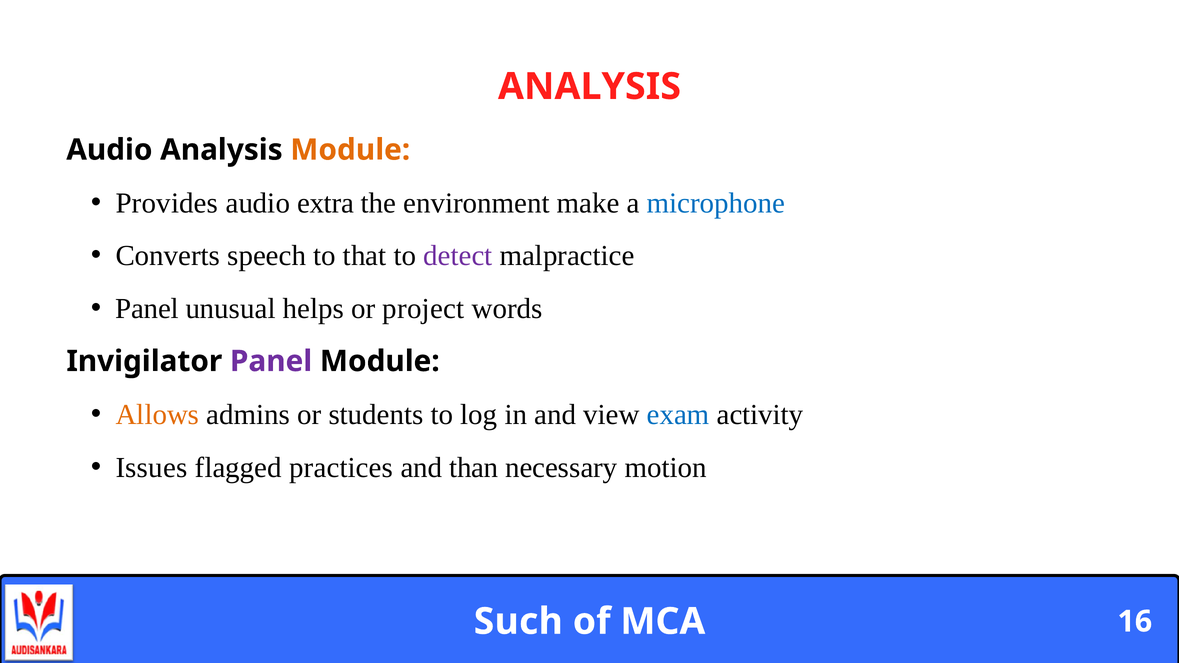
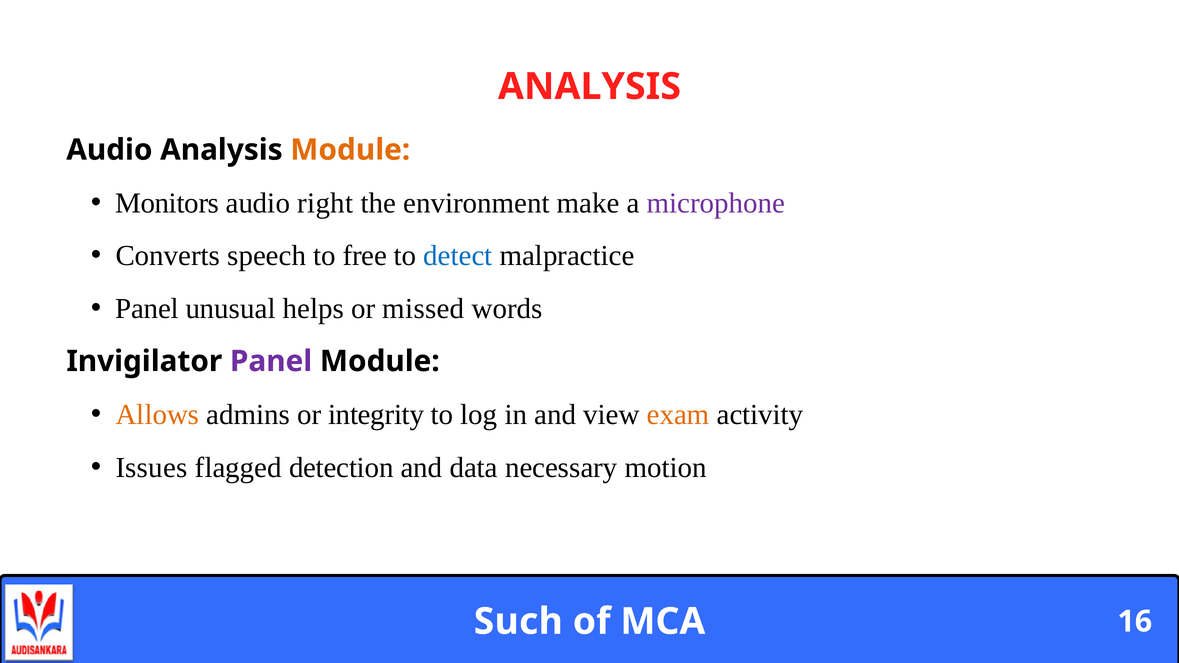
Provides: Provides -> Monitors (167, 203)
extra: extra -> right (325, 203)
microphone colour: blue -> purple (716, 203)
that: that -> free (365, 256)
detect colour: purple -> blue (458, 256)
project: project -> missed (423, 309)
students: students -> integrity (376, 415)
exam colour: blue -> orange (678, 415)
practices: practices -> detection (341, 468)
than: than -> data (474, 468)
